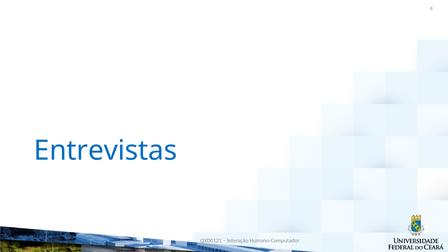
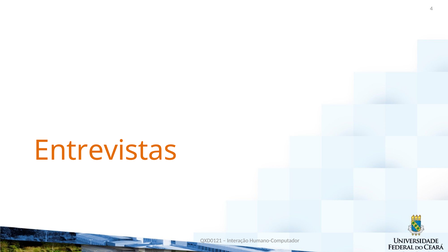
Entrevistas colour: blue -> orange (106, 151)
